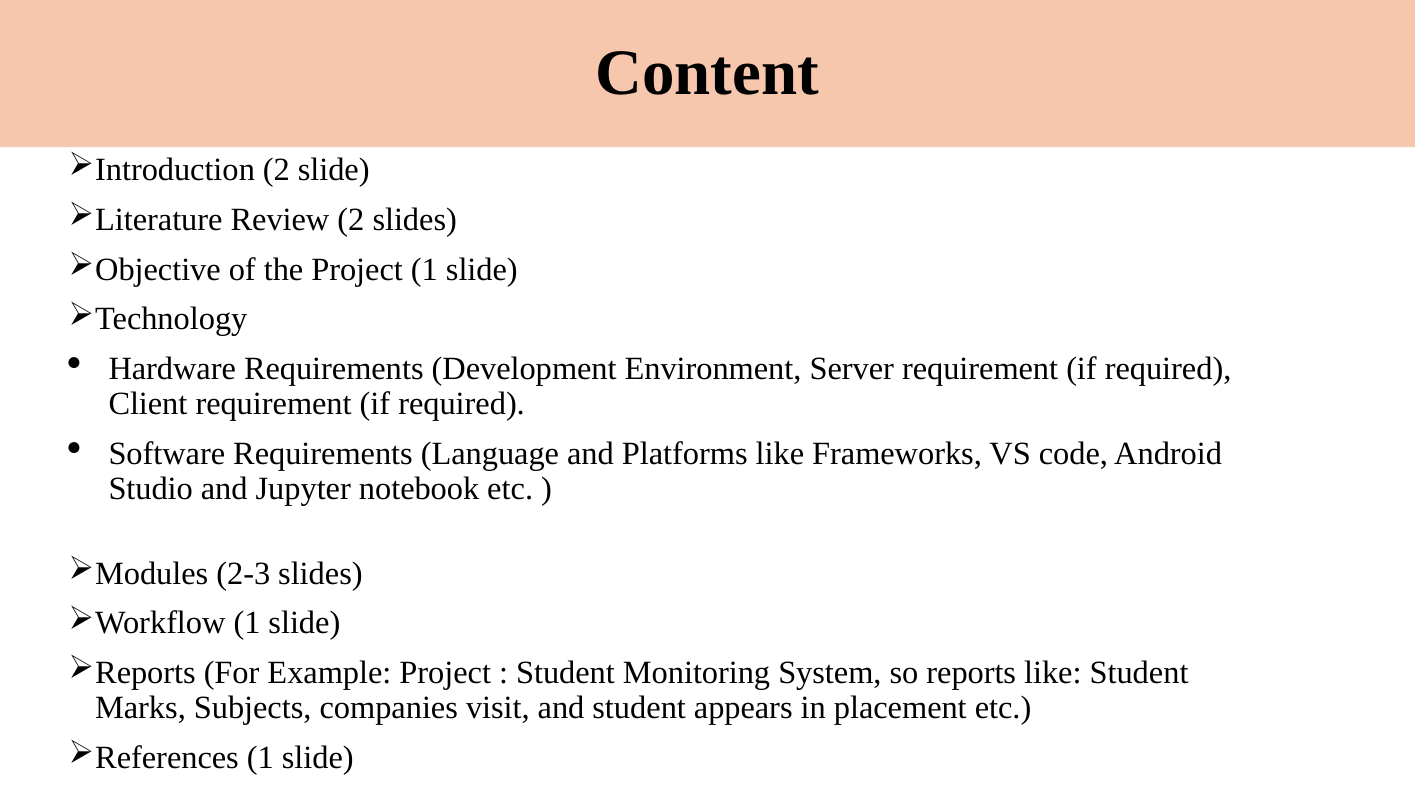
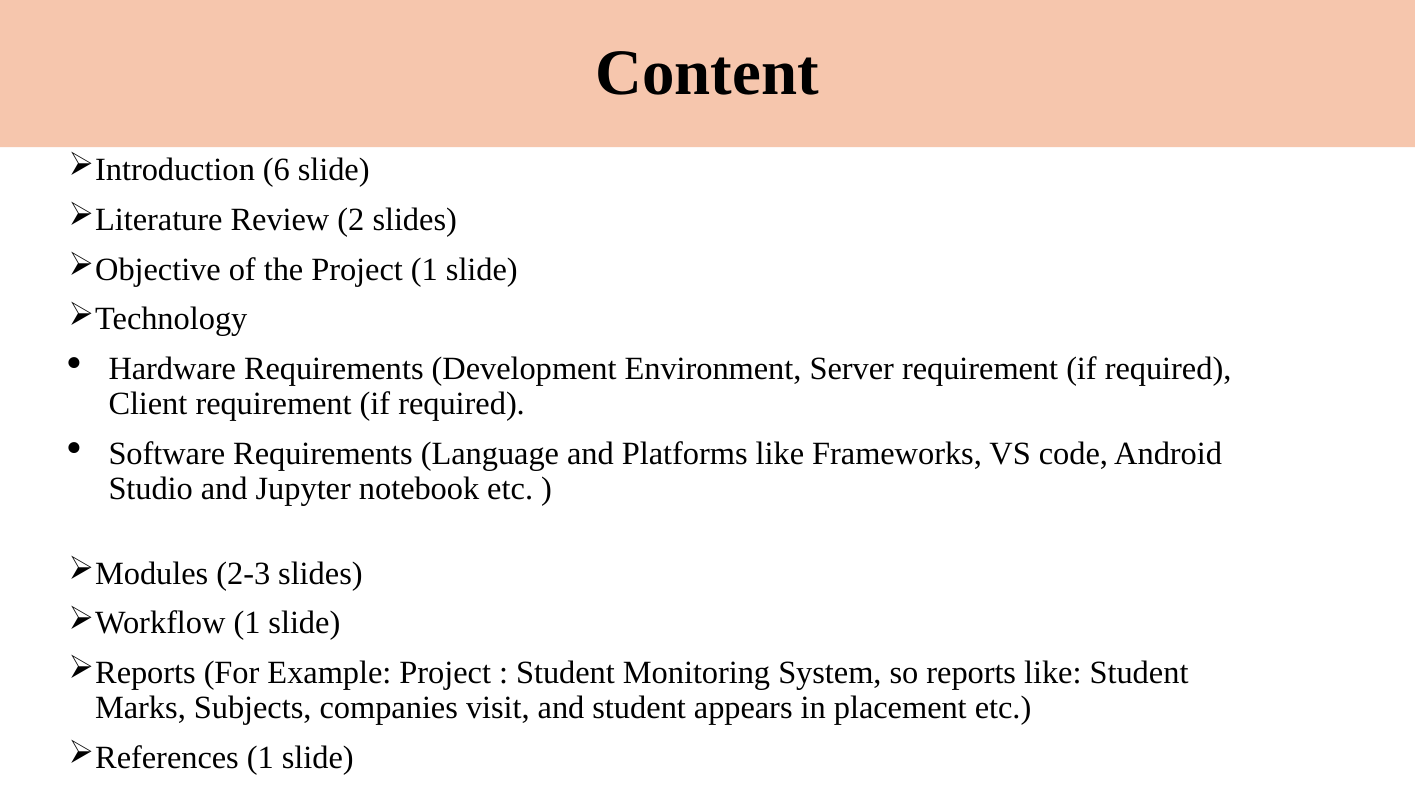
2: 2 -> 6 (276, 170)
